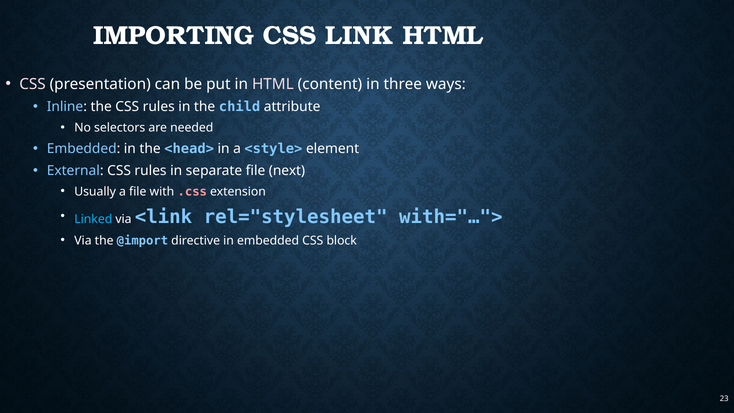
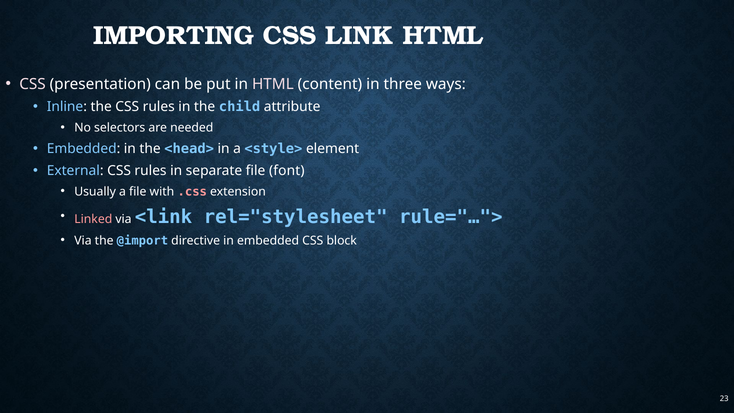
next: next -> font (287, 171)
Linked colour: light blue -> pink (93, 219)
with="…">: with="…"> -> rule="…"> (451, 217)
